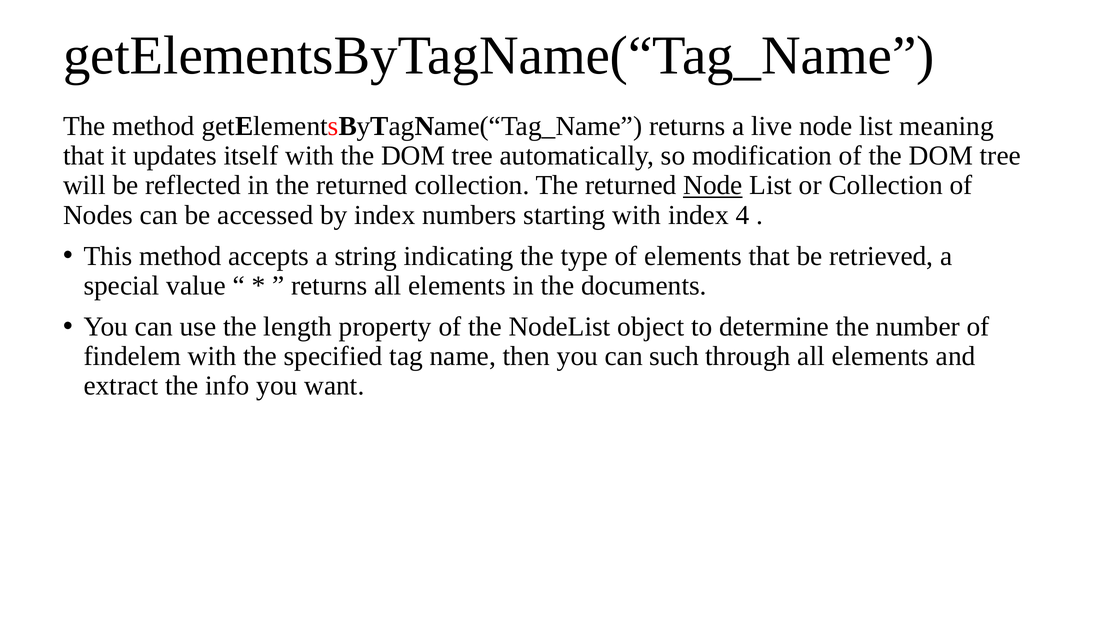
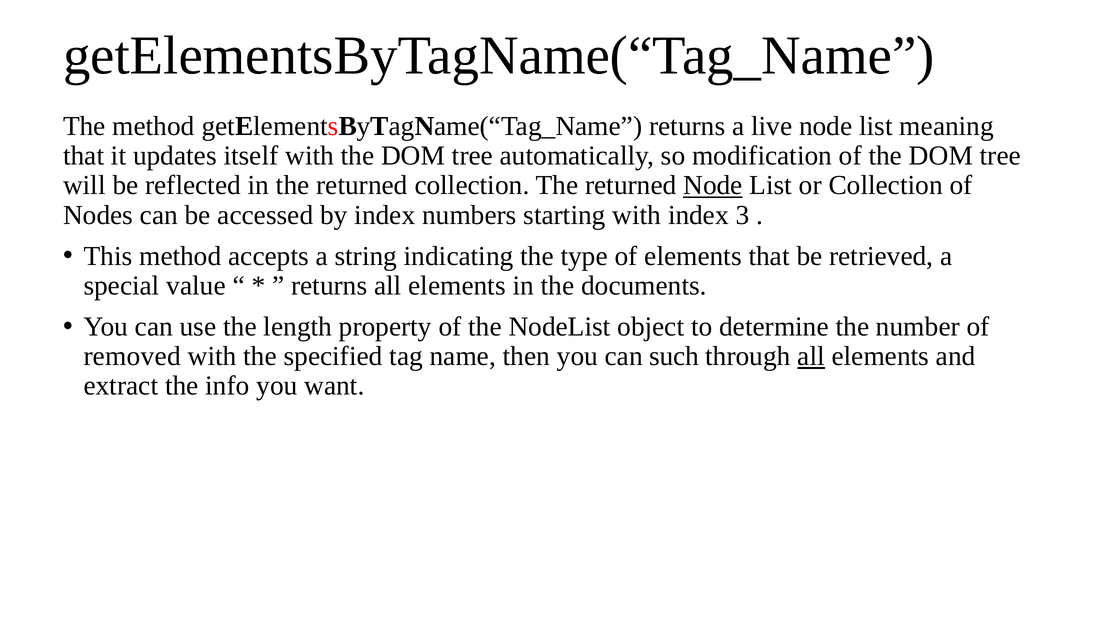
4: 4 -> 3 (743, 215)
findelem: findelem -> removed (132, 356)
all underline: none -> present (811, 356)
